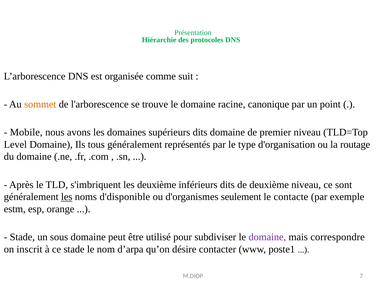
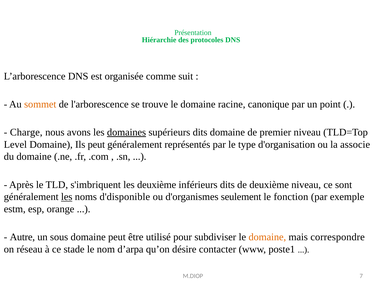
Mobile: Mobile -> Charge (26, 132)
domaines underline: none -> present (127, 132)
Ils tous: tous -> peut (96, 145)
routage: routage -> associe (355, 145)
contacte: contacte -> fonction (291, 197)
Stade: Stade -> Autre (22, 238)
domaine colour: purple -> orange (267, 238)
inscrit: inscrit -> réseau (30, 250)
